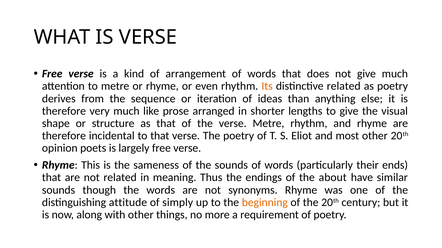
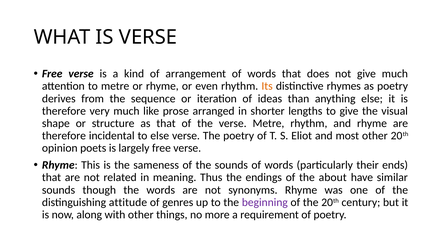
distinctive related: related -> rhymes (344, 86)
to that: that -> else (160, 136)
simply: simply -> genres (178, 203)
beginning colour: orange -> purple (265, 203)
